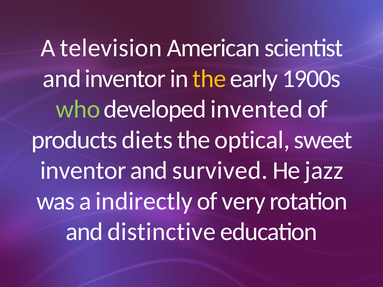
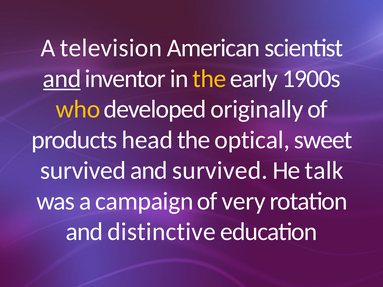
and underline: none -> present (62, 79)
who colour: light green -> yellow (78, 109)
invented: invented -> originally (257, 109)
diets: diets -> head (147, 140)
inventor: inventor -> survived (83, 171)
jazz: jazz -> talk (324, 171)
indirectly: indirectly -> campaign (144, 201)
